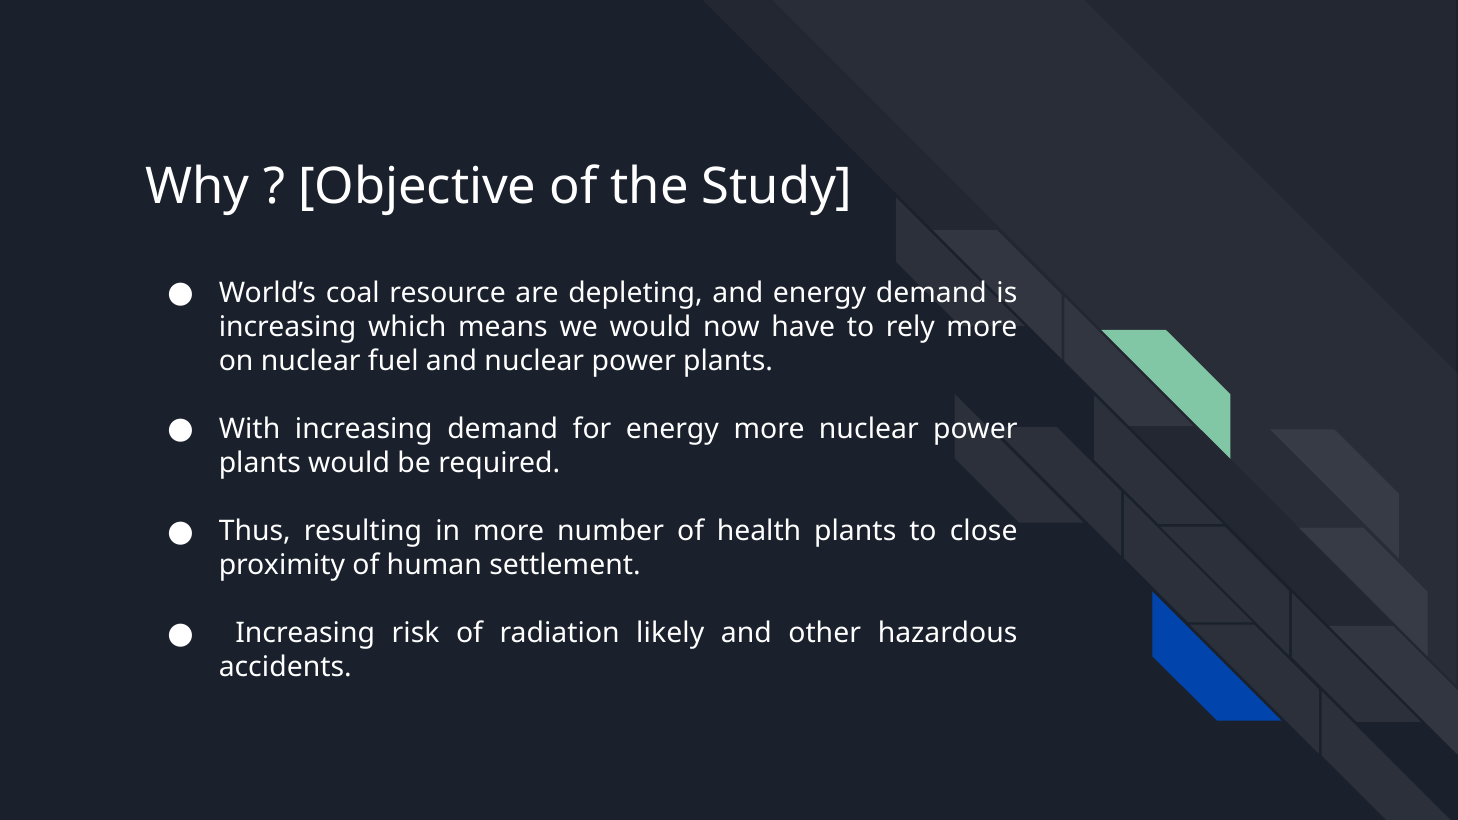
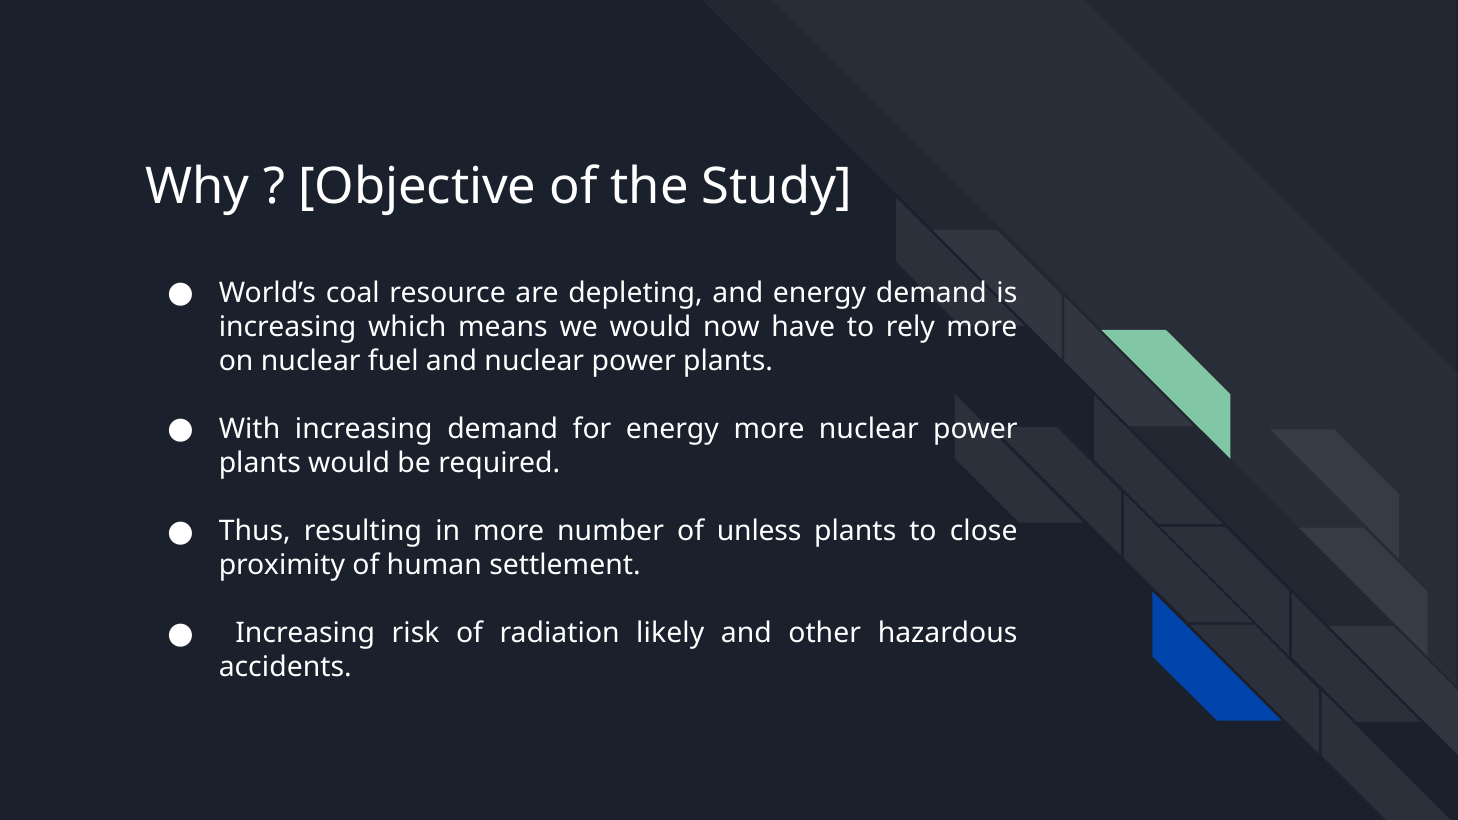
health: health -> unless (759, 531)
